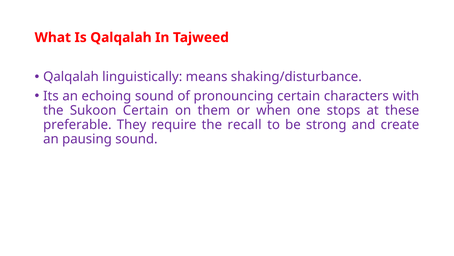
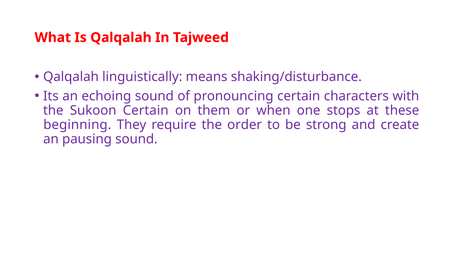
preferable: preferable -> beginning (77, 124)
recall: recall -> order (245, 124)
